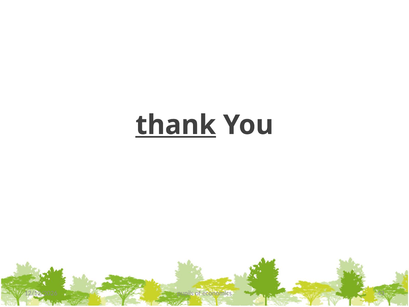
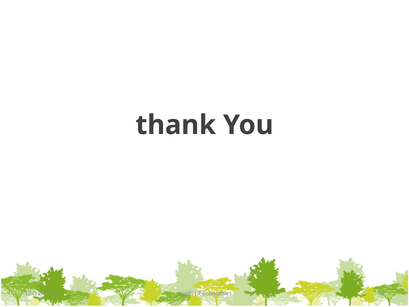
thank underline: present -> none (176, 125)
